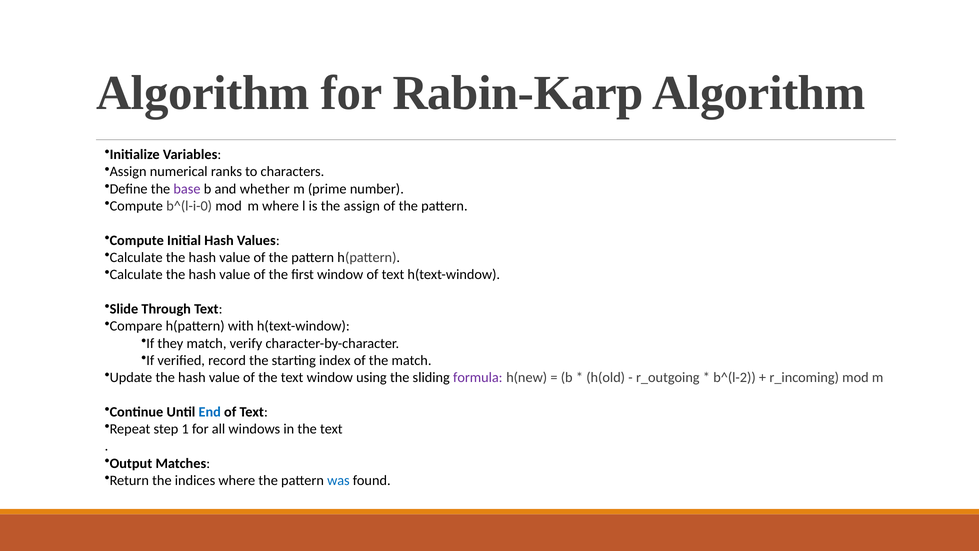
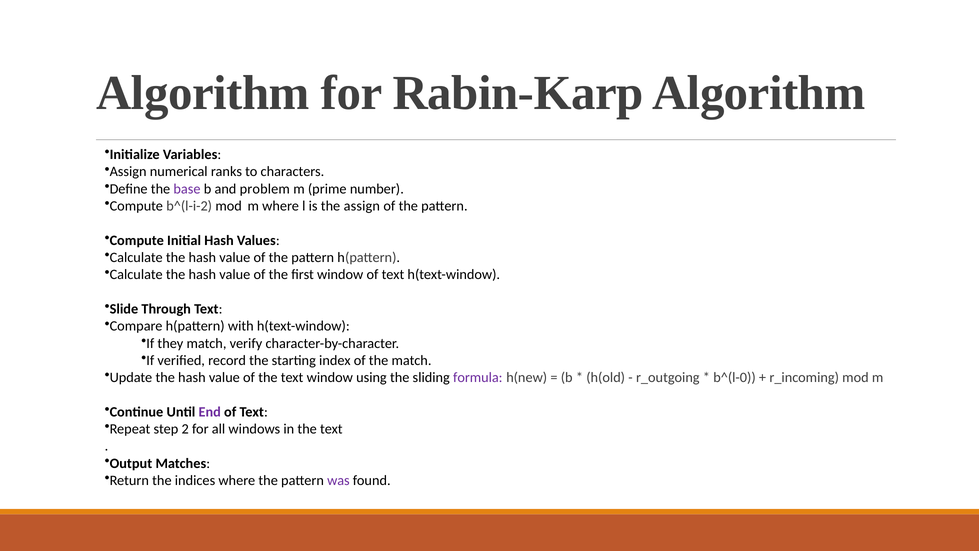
whether: whether -> problem (265, 189)
b^(l-i-0: b^(l-i-0 -> b^(l-i-2 (189, 206)
b^(l-2: b^(l-2 -> b^(l-0 (735, 377)
End colour: blue -> purple (210, 412)
1: 1 -> 2 (185, 429)
was colour: blue -> purple (338, 480)
